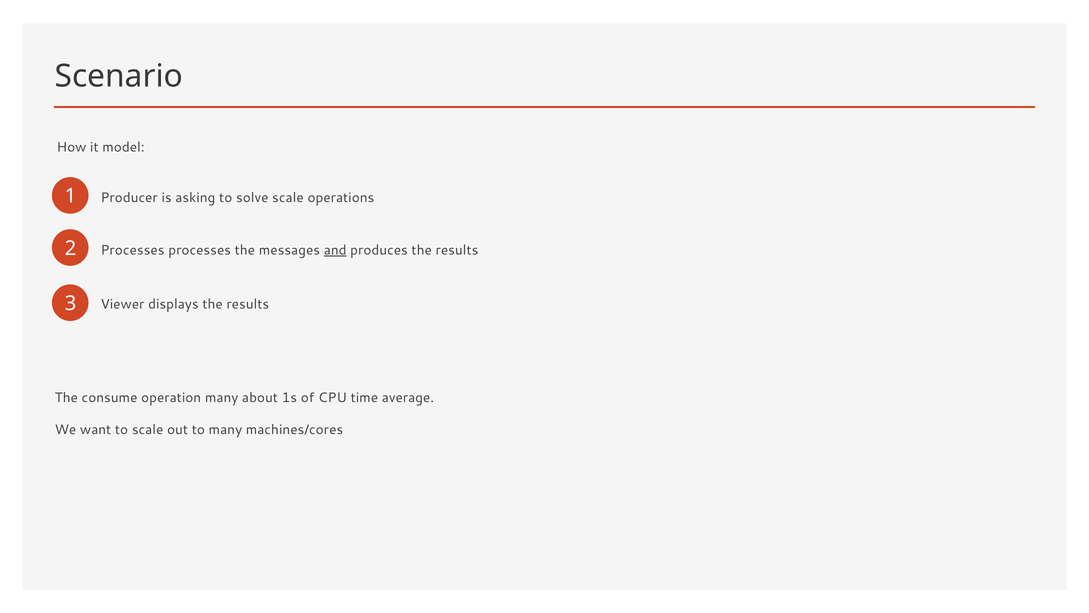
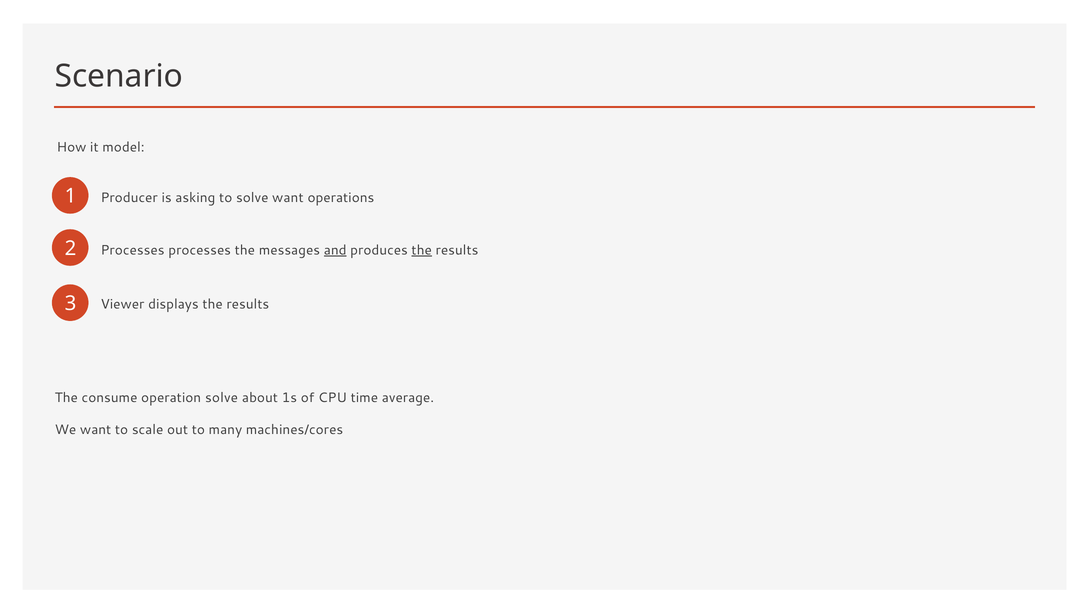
solve scale: scale -> want (288, 198)
the underline: none -> present (422, 250)
operation many: many -> solve (222, 397)
